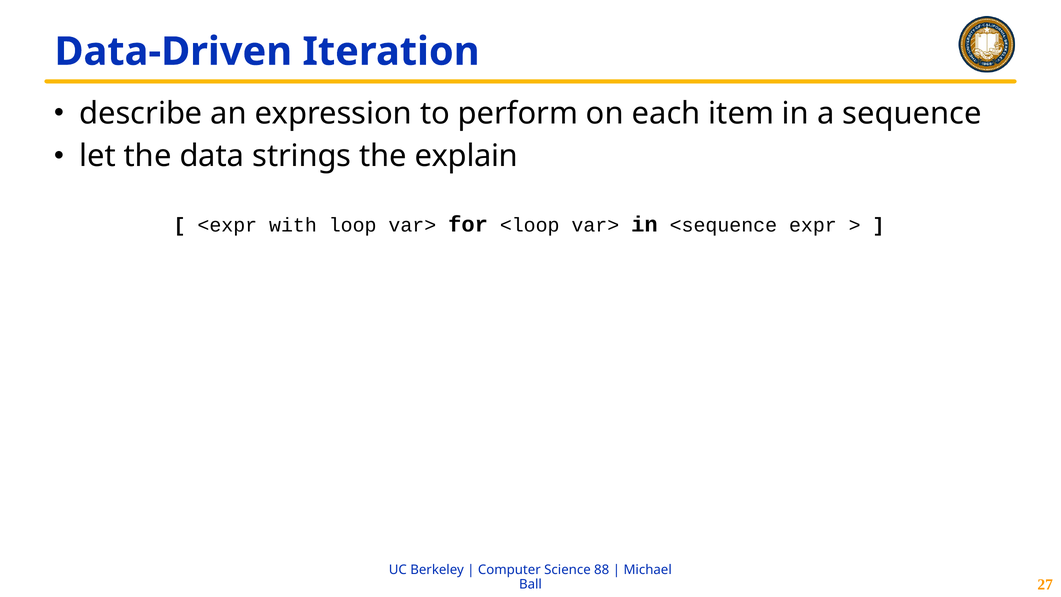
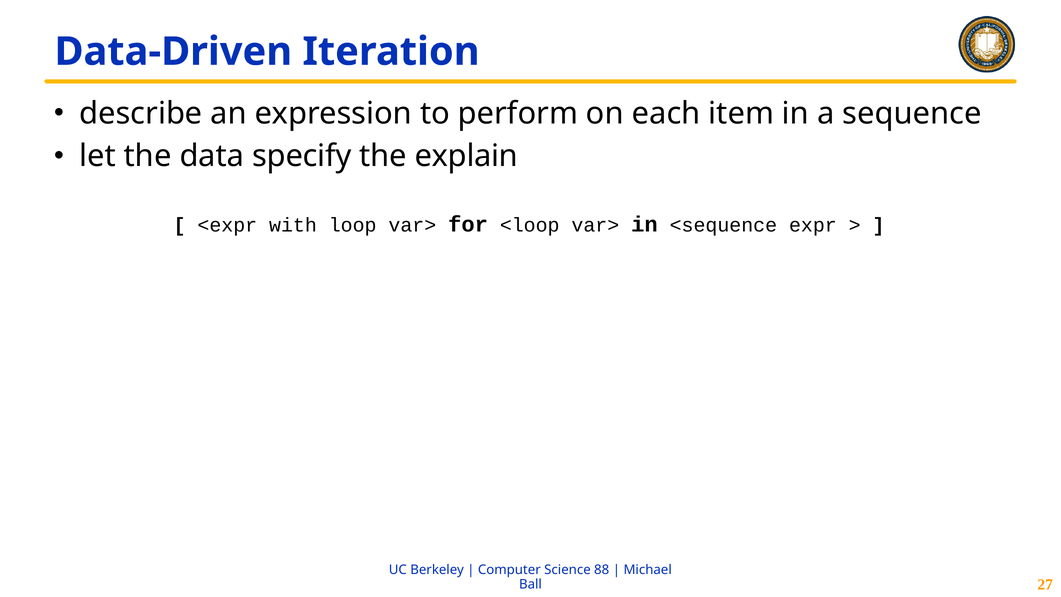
strings: strings -> specify (302, 156)
